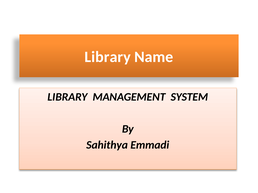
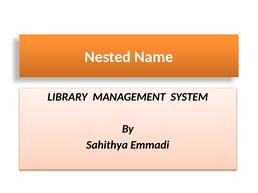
Library: Library -> Nested (108, 57)
